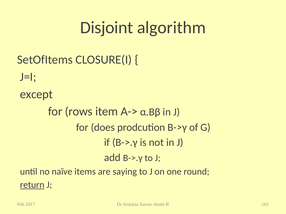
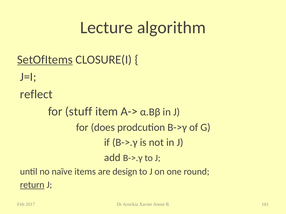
Disjoint: Disjoint -> Lecture (107, 28)
SetOfItems underline: none -> present (45, 60)
except: except -> reflect (36, 94)
rows: rows -> stuff (79, 112)
saying: saying -> design (125, 172)
